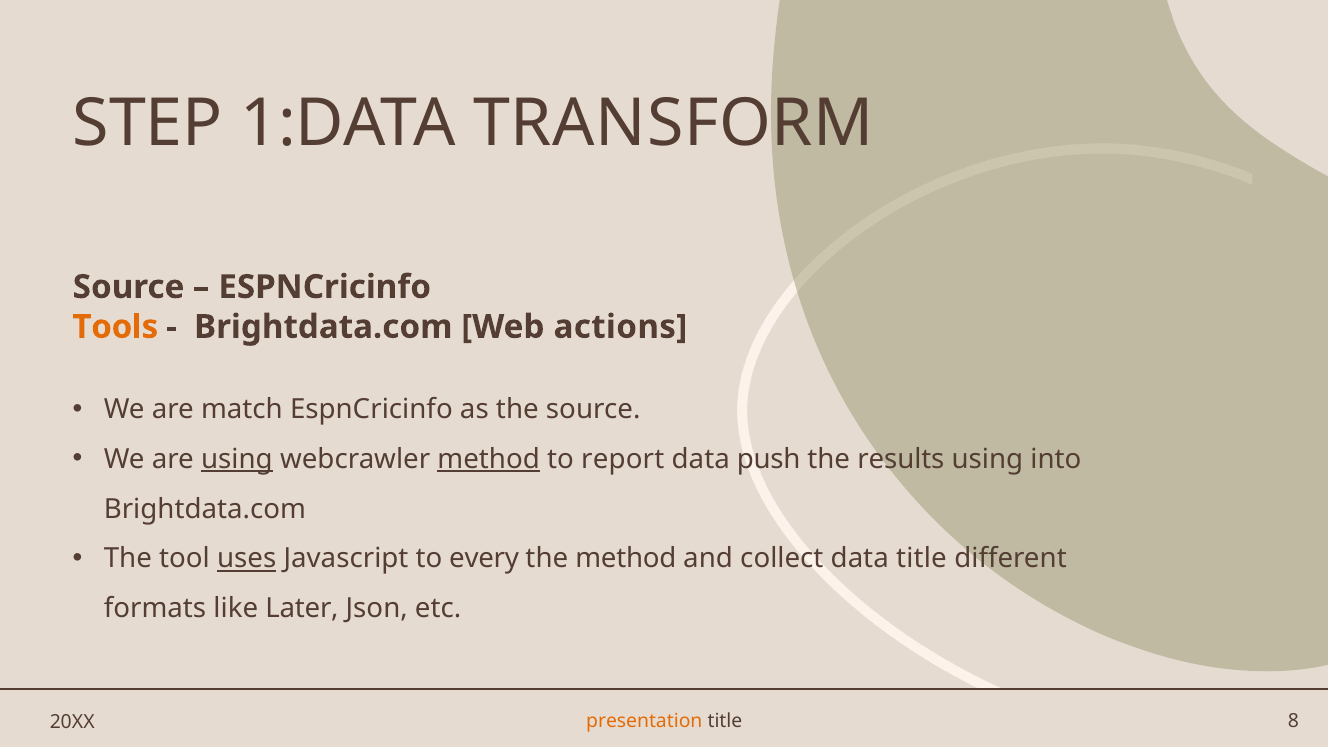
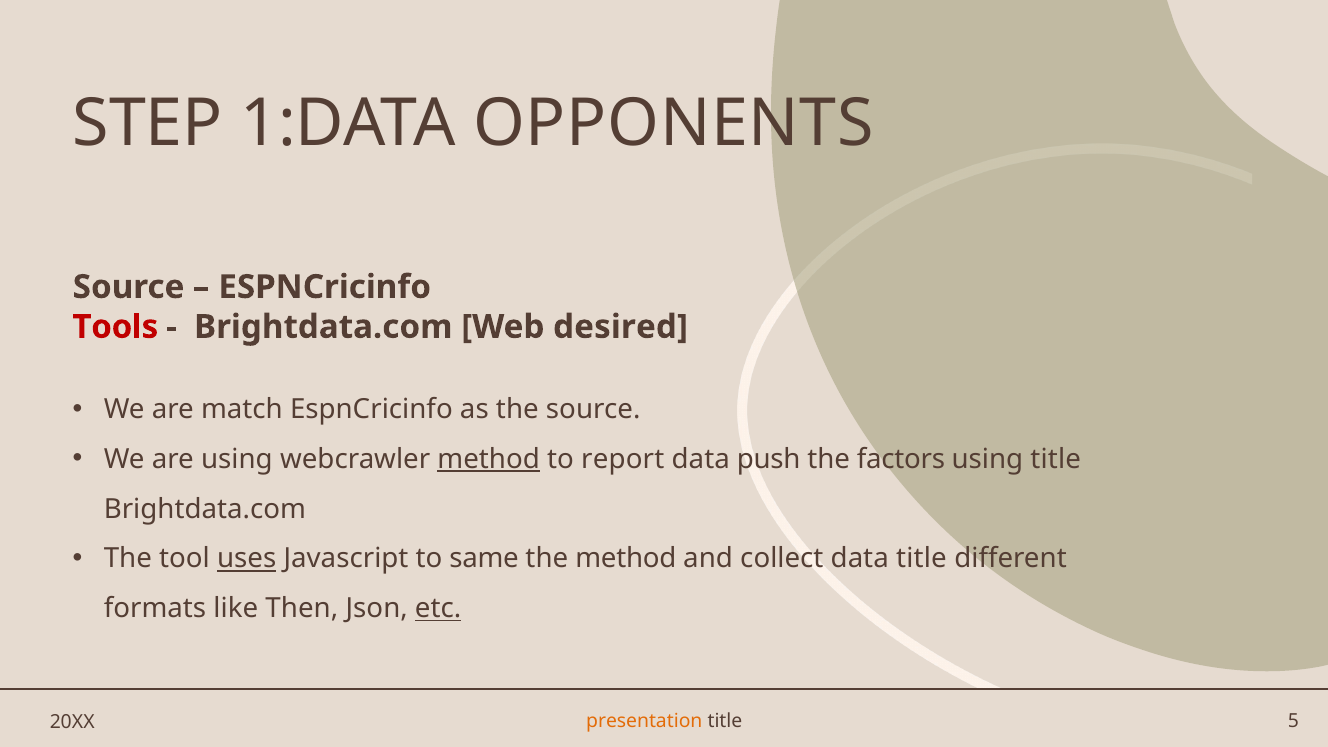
TRANSFORM: TRANSFORM -> OPPONENTS (674, 124)
Tools colour: orange -> red (115, 327)
actions: actions -> desired (621, 327)
using underline: present -> none (237, 459)
results: results -> factors (901, 459)
using into: into -> title (1056, 459)
every: every -> same (484, 559)
Later: Later -> Then (302, 609)
etc underline: none -> present (438, 609)
8: 8 -> 5 (1293, 721)
